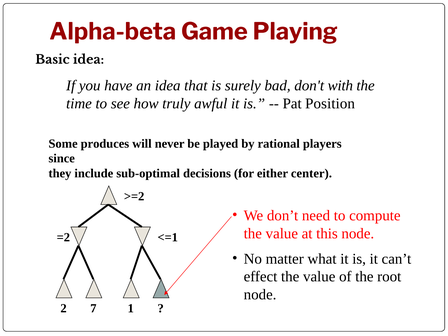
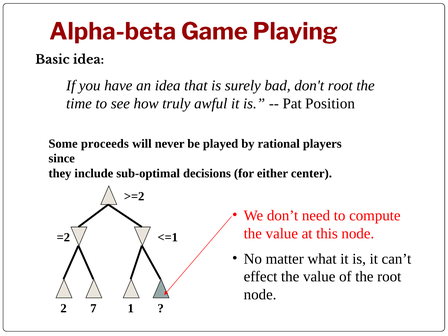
don't with: with -> root (340, 86)
produces: produces -> proceeds (105, 144)
